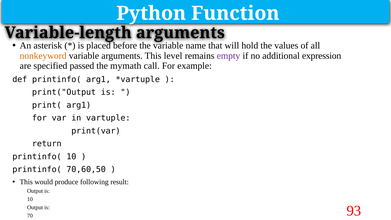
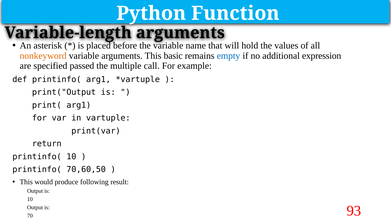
level: level -> basic (173, 56)
empty colour: purple -> blue (229, 56)
mymath: mymath -> multiple (126, 66)
